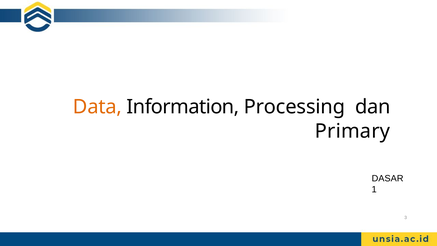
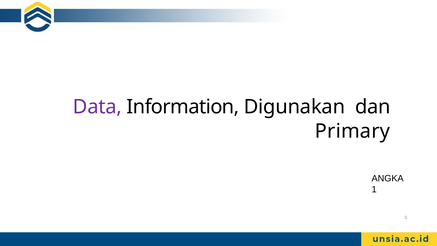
Data colour: orange -> purple (97, 107)
Processing: Processing -> Digunakan (294, 107)
DASAR: DASAR -> ANGKA (388, 178)
